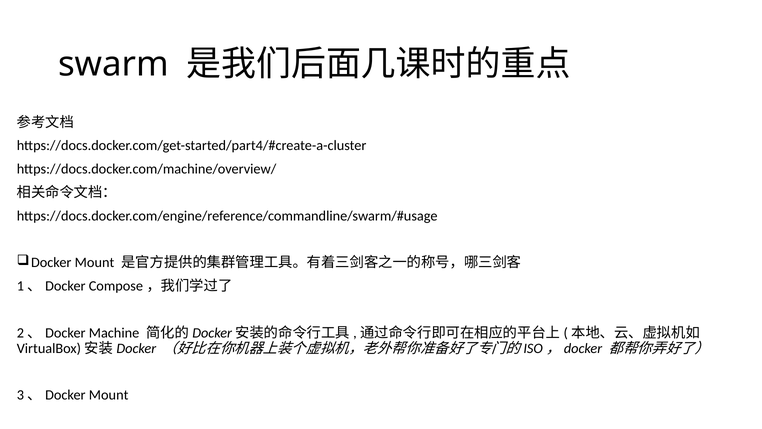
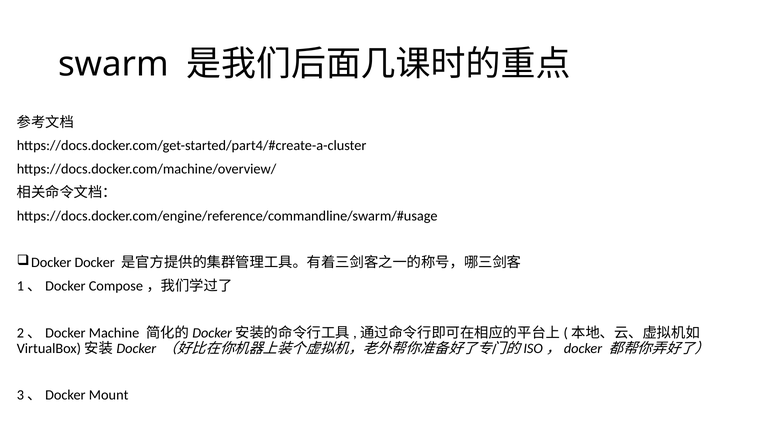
Mount: Mount -> Docker (95, 262)
